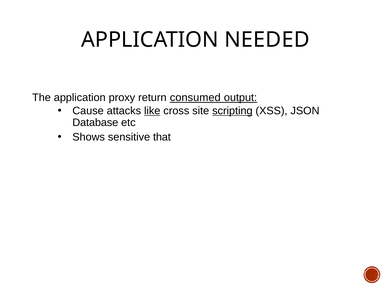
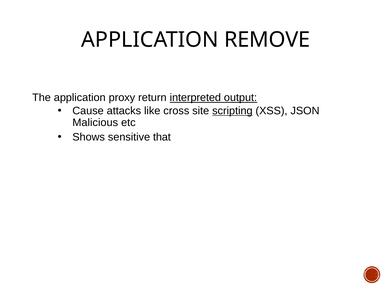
NEEDED: NEEDED -> REMOVE (267, 40)
consumed: consumed -> interpreted (195, 98)
like underline: present -> none (152, 111)
Database: Database -> Malicious (95, 123)
